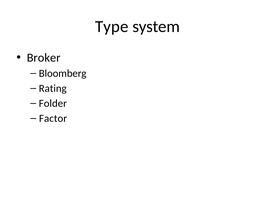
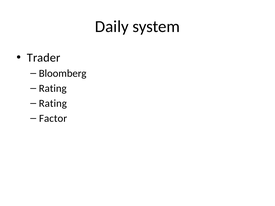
Type: Type -> Daily (112, 27)
Broker: Broker -> Trader (44, 58)
Folder: Folder -> Rating (53, 103)
